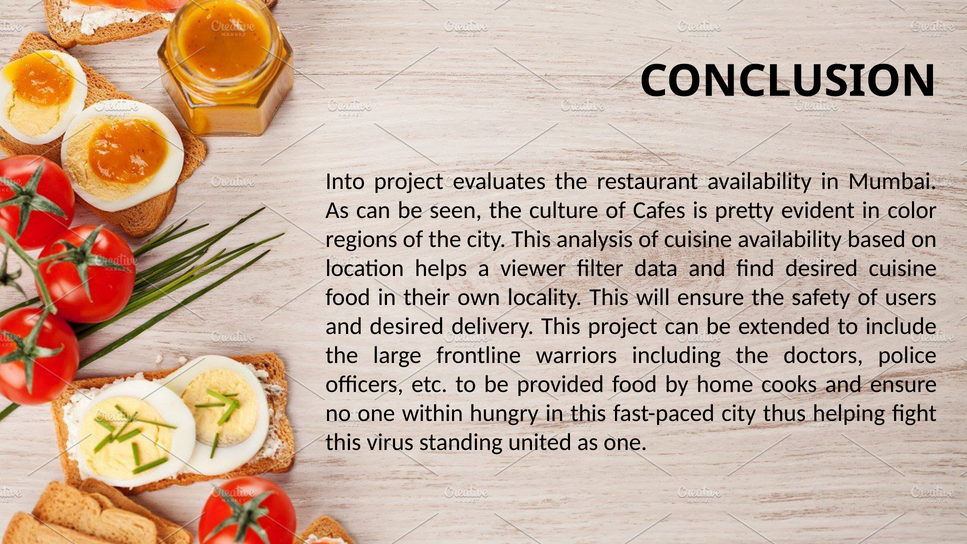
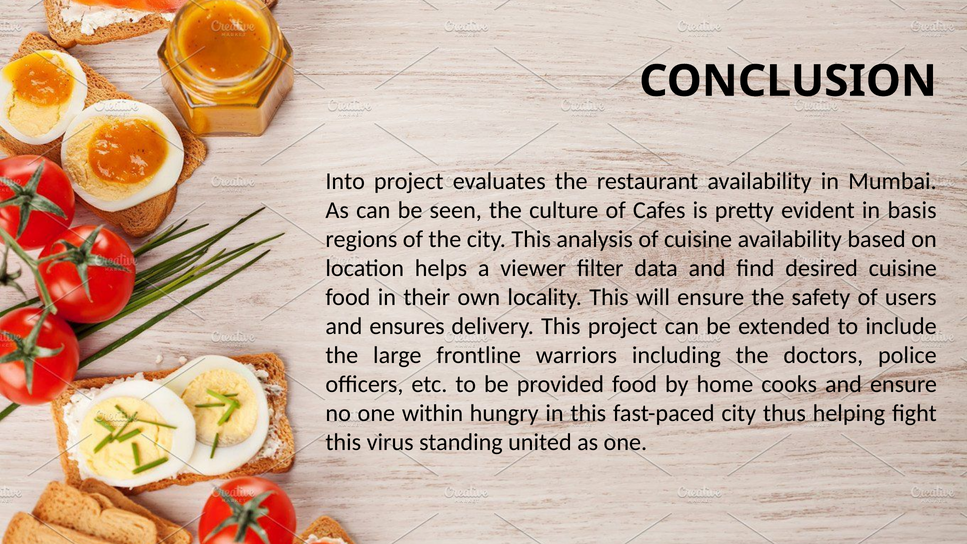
color: color -> basis (912, 210)
and desired: desired -> ensures (407, 326)
